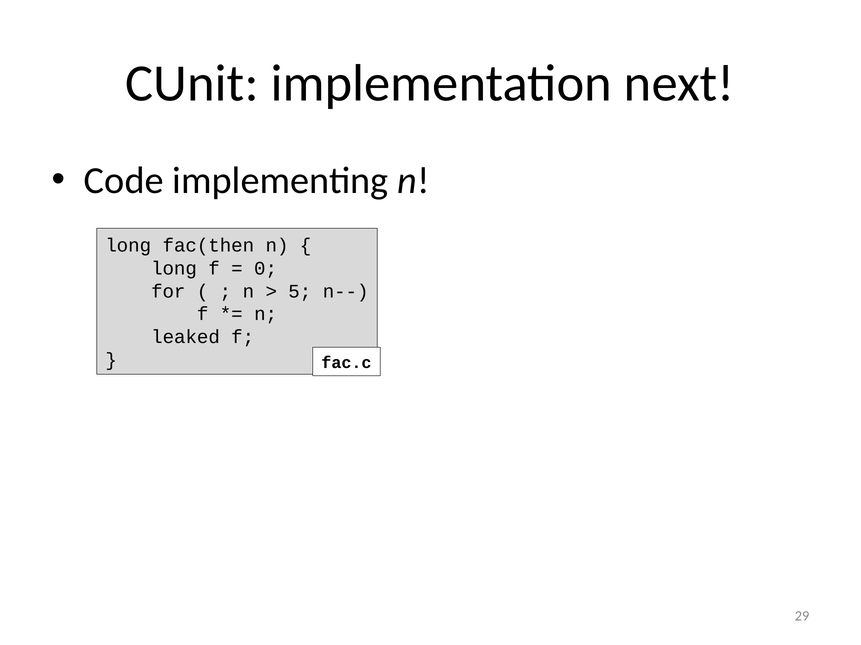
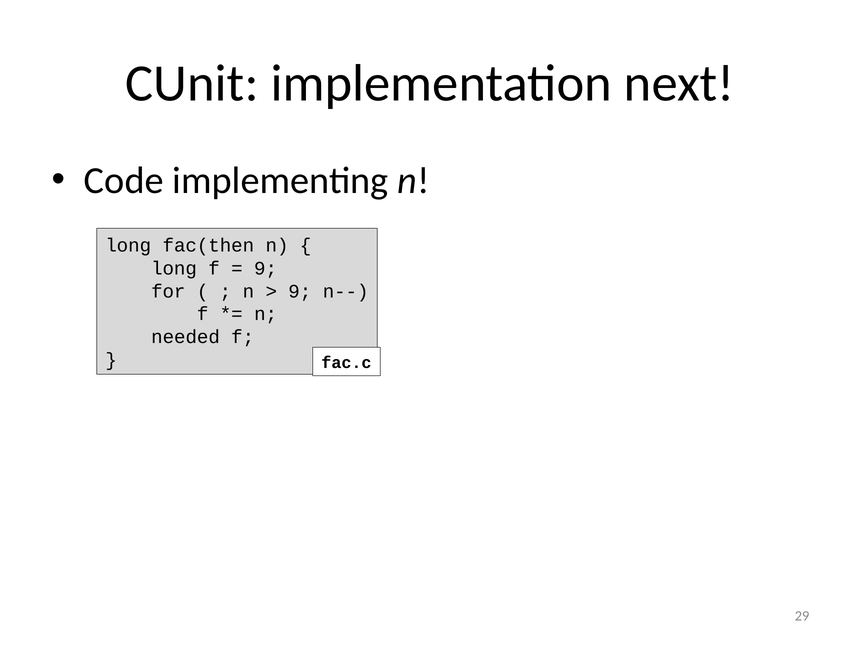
0: 0 -> 9 (266, 269)
5: 5 -> 9 (300, 292)
leaked: leaked -> needed (186, 337)
